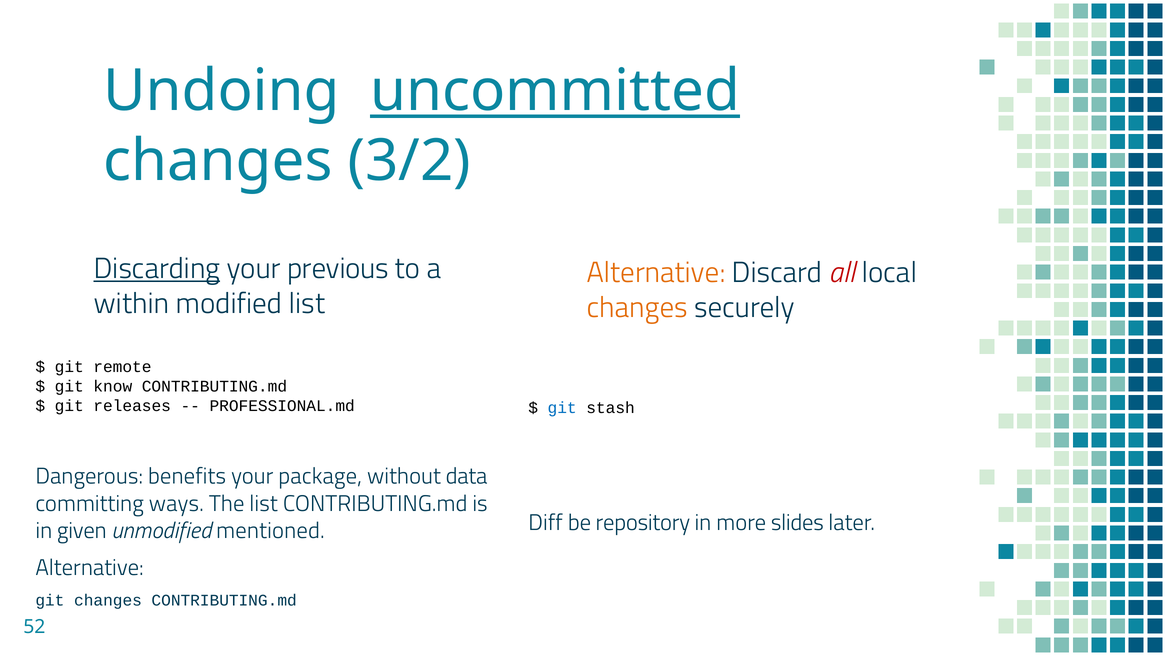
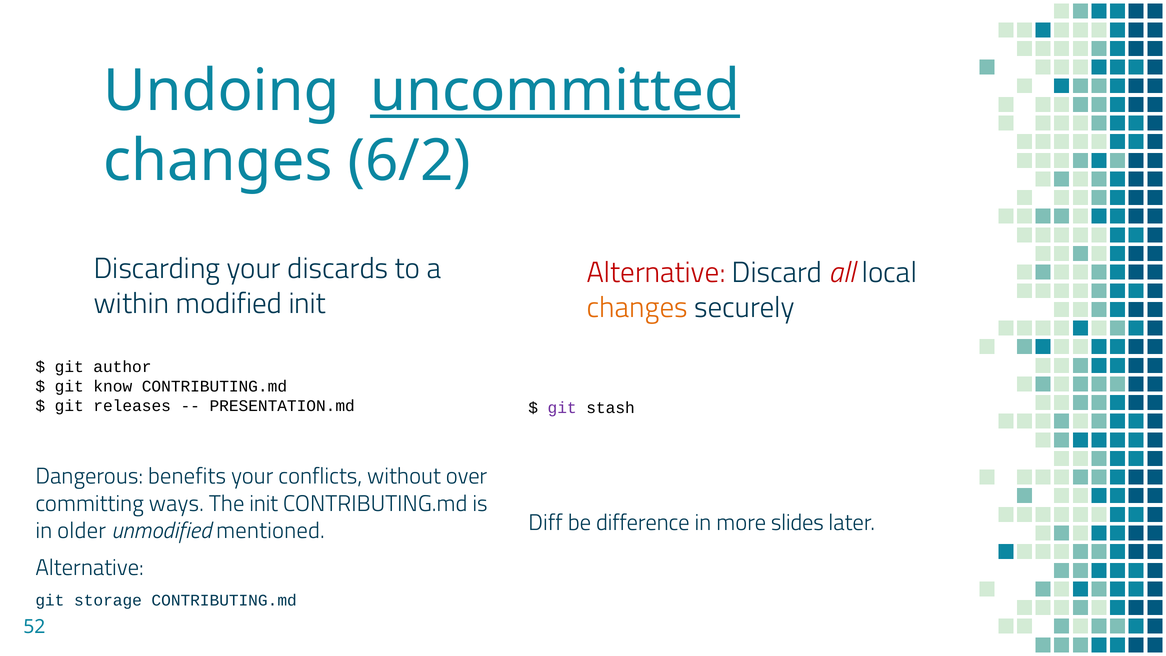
3/2: 3/2 -> 6/2 (409, 161)
Discarding underline: present -> none (157, 269)
previous: previous -> discards (338, 269)
Alternative colour: orange -> red (656, 272)
modified list: list -> init (307, 304)
remote: remote -> author (122, 367)
PROFESSIONAL.md: PROFESSIONAL.md -> PRESENTATION.md (282, 406)
git colour: blue -> purple (562, 408)
package: package -> conflicts (320, 476)
data: data -> over (467, 476)
The list: list -> init (264, 504)
repository: repository -> difference (643, 523)
given: given -> older (82, 531)
git changes: changes -> storage (108, 600)
